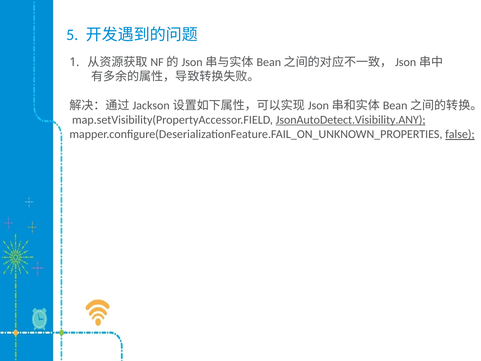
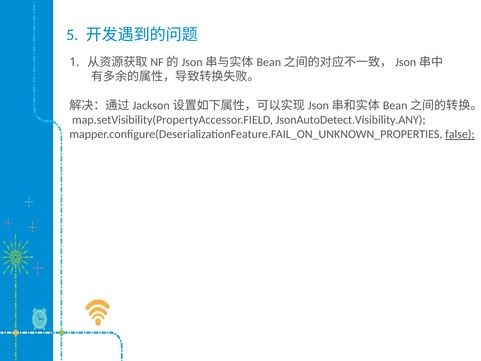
JsonAutoDetect.Visibility.ANY underline: present -> none (351, 120)
